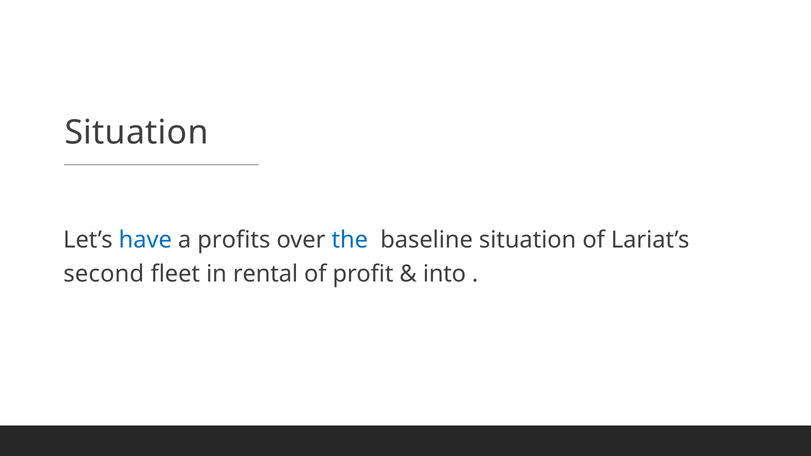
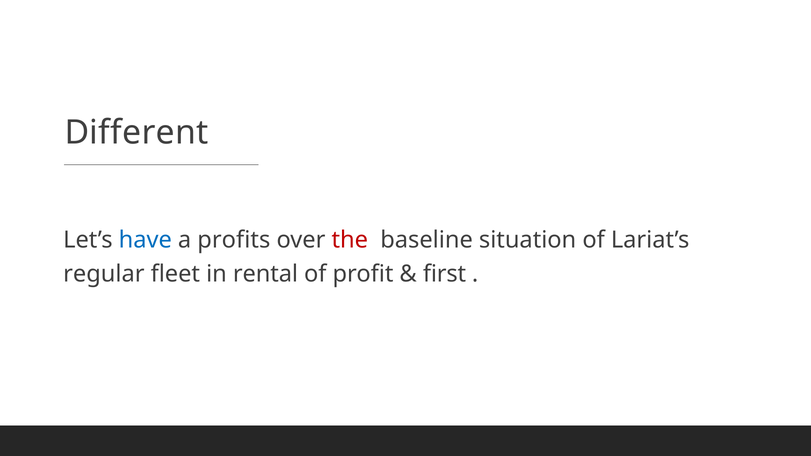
Situation: Situation -> Different (136, 133)
the colour: blue -> red (350, 240)
second: second -> regular (104, 274)
into: into -> first (445, 274)
